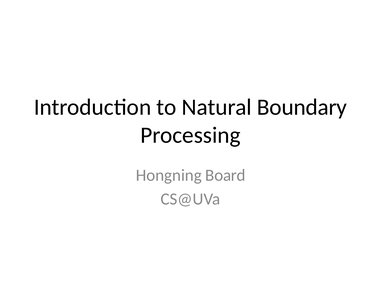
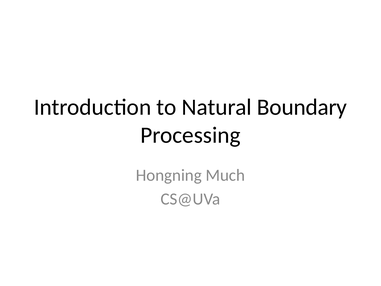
Board: Board -> Much (225, 175)
